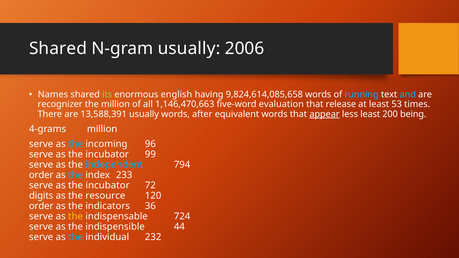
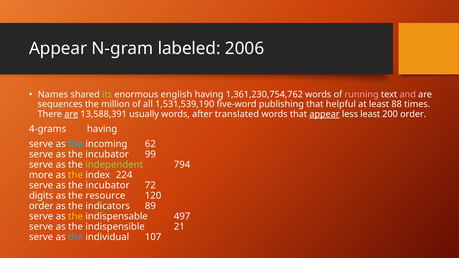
Shared: Shared -> Appear (58, 49)
N-gram usually: usually -> labeled (189, 49)
9,824,614,085,658: 9,824,614,085,658 -> 1,361,230,754,762 (264, 95)
running colour: light blue -> pink (362, 95)
and colour: light blue -> pink (408, 95)
recognizer: recognizer -> sequences (60, 104)
1,146,470,663: 1,146,470,663 -> 1,531,539,190 (185, 104)
evaluation: evaluation -> publishing (281, 104)
release: release -> helpful (341, 104)
53: 53 -> 88 (397, 104)
are underline: none -> present (71, 114)
equivalent: equivalent -> translated (237, 114)
200 being: being -> order (413, 114)
4-grams million: million -> having (102, 129)
96: 96 -> 62 (150, 144)
independent colour: light blue -> light green (114, 165)
order: order -> more (41, 175)
the colour: light blue -> yellow (76, 175)
233: 233 -> 224 (124, 175)
36: 36 -> 89 (150, 206)
724: 724 -> 497 (182, 216)
44: 44 -> 21 (179, 227)
232: 232 -> 107 (153, 237)
